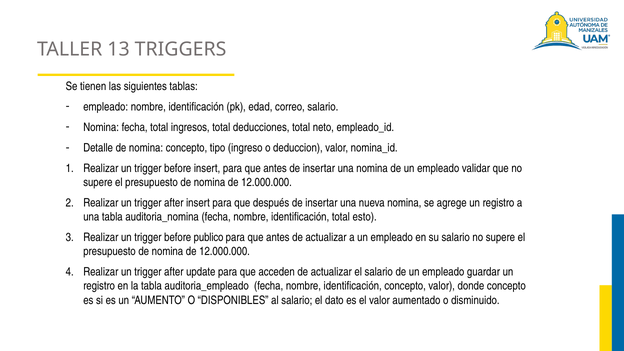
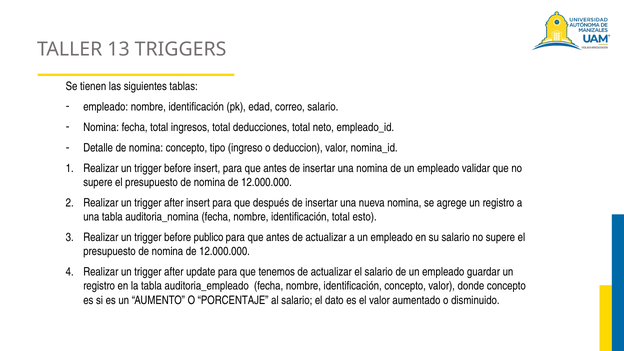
acceden: acceden -> tenemos (277, 272)
DISPONIBLES: DISPONIBLES -> PORCENTAJE (233, 300)
